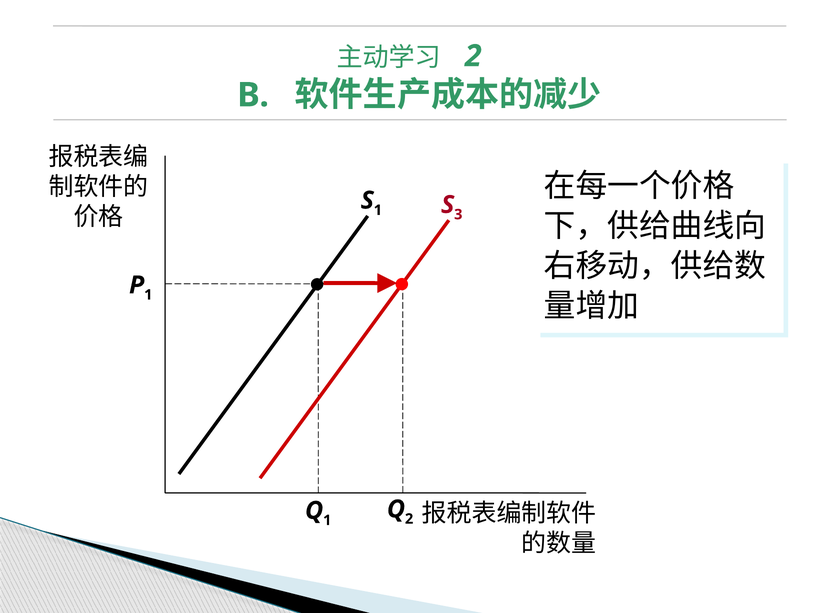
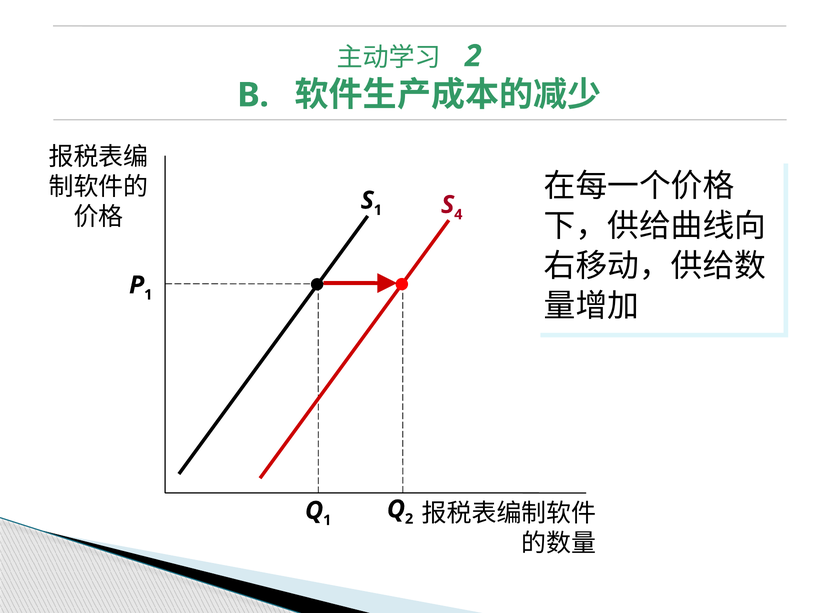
3: 3 -> 4 (458, 214)
